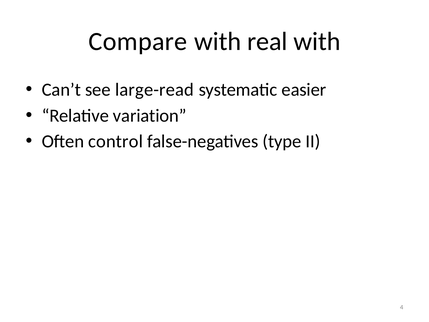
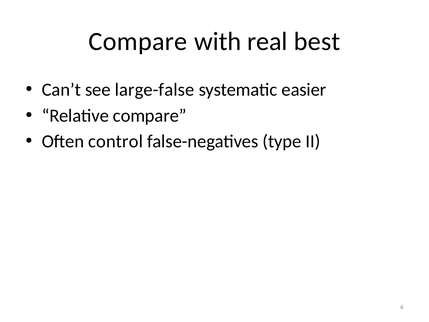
real with: with -> best (317, 42)
large-read: large-read -> large-false (155, 90)
Relative variation: variation -> compare (150, 115)
